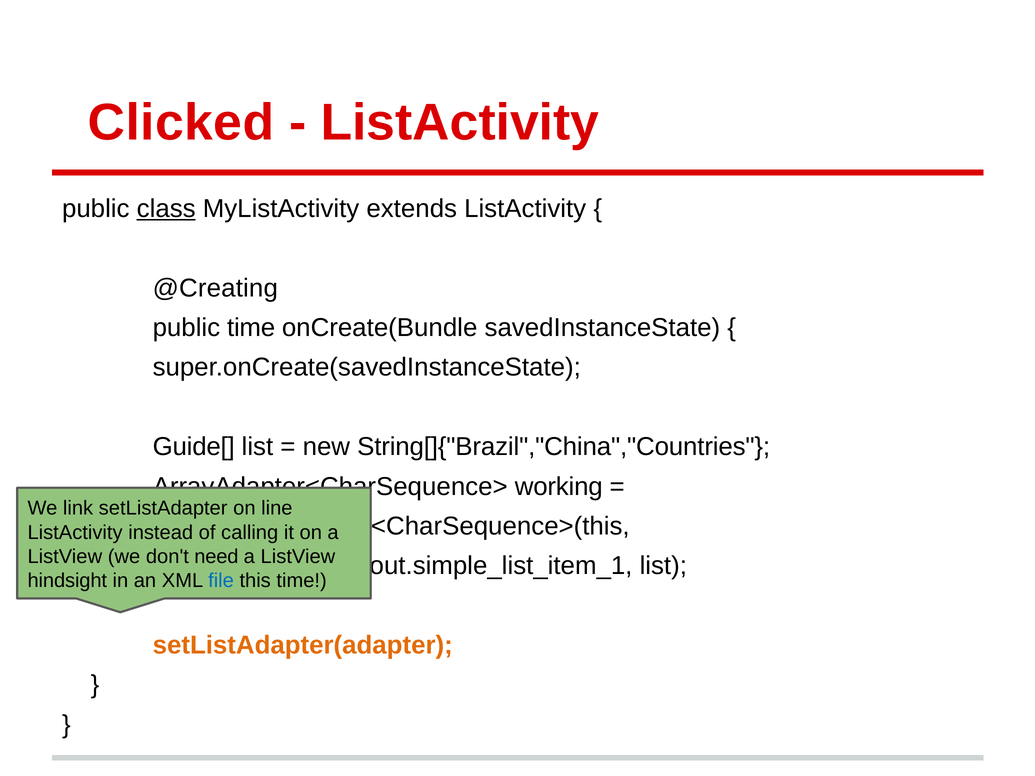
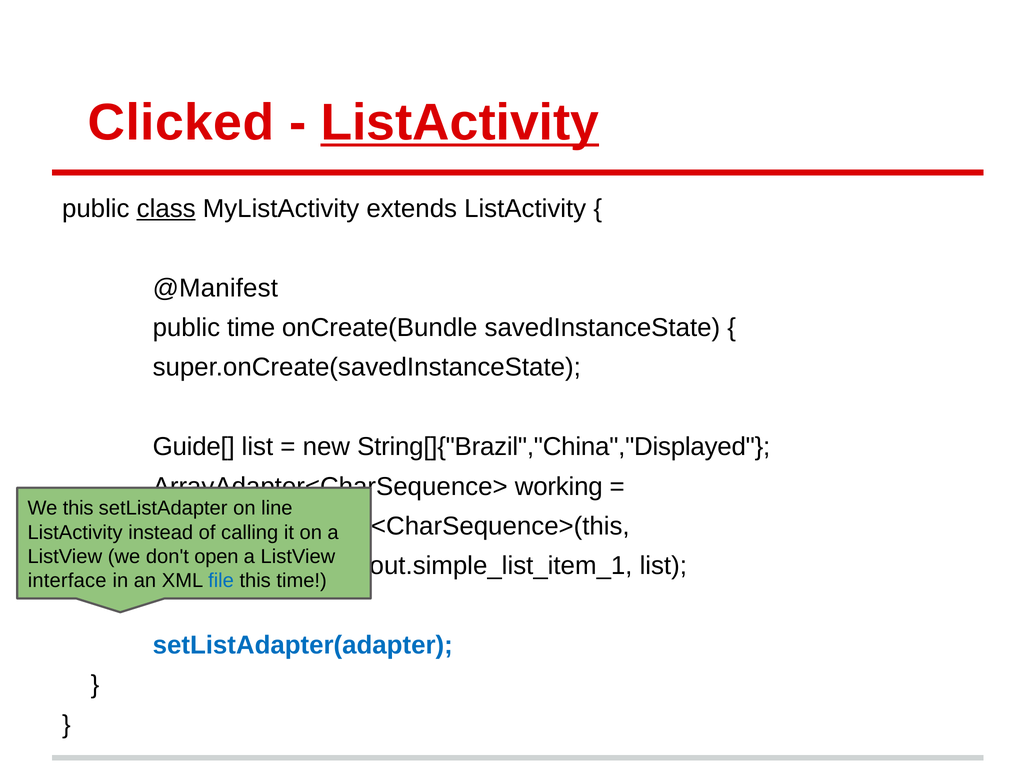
ListActivity underline: none -> present (460, 123)
@Creating: @Creating -> @Manifest (215, 288)
String[]{"Brazil","China","Countries: String[]{"Brazil","China","Countries -> String[]{"Brazil","China","Displayed (564, 447)
We link: link -> this (78, 508)
need: need -> open (216, 557)
hindsight: hindsight -> interface (67, 581)
setListAdapter(adapter colour: orange -> blue (303, 645)
